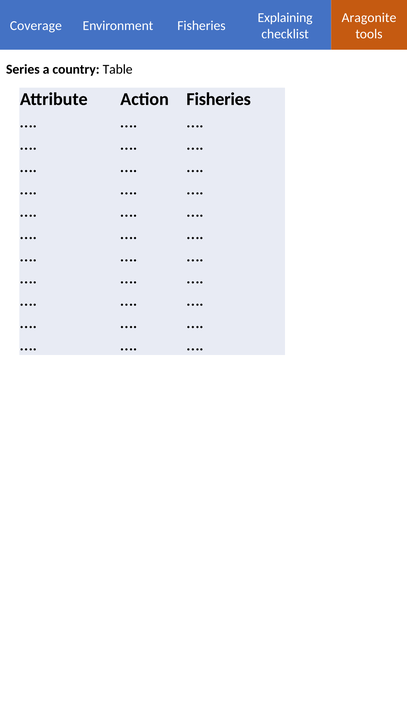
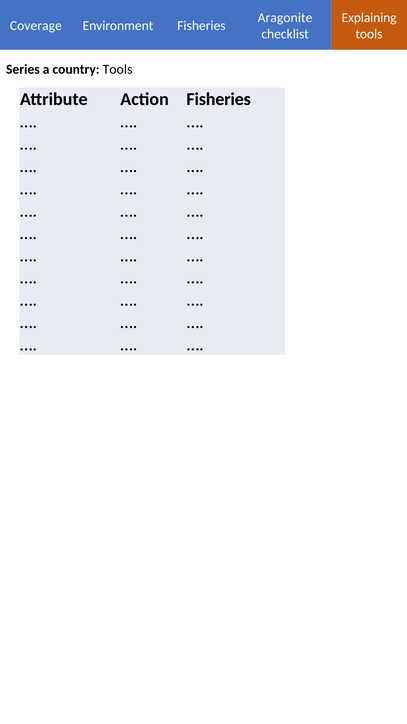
Explaining: Explaining -> Aragonite (285, 18)
Aragonite: Aragonite -> Explaining (369, 18)
country Table: Table -> Tools (118, 69)
